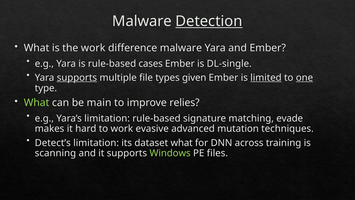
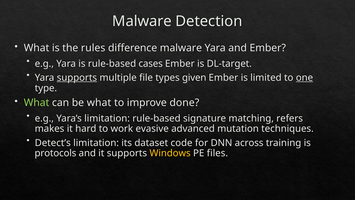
Detection underline: present -> none (209, 21)
the work: work -> rules (93, 48)
DL-single: DL-single -> DL-target (229, 63)
limited underline: present -> none (266, 78)
be main: main -> what (99, 103)
relies: relies -> done (184, 103)
evade: evade -> refers (290, 118)
dataset what: what -> code (182, 143)
scanning: scanning -> protocols (55, 153)
Windows colour: light green -> yellow (170, 153)
